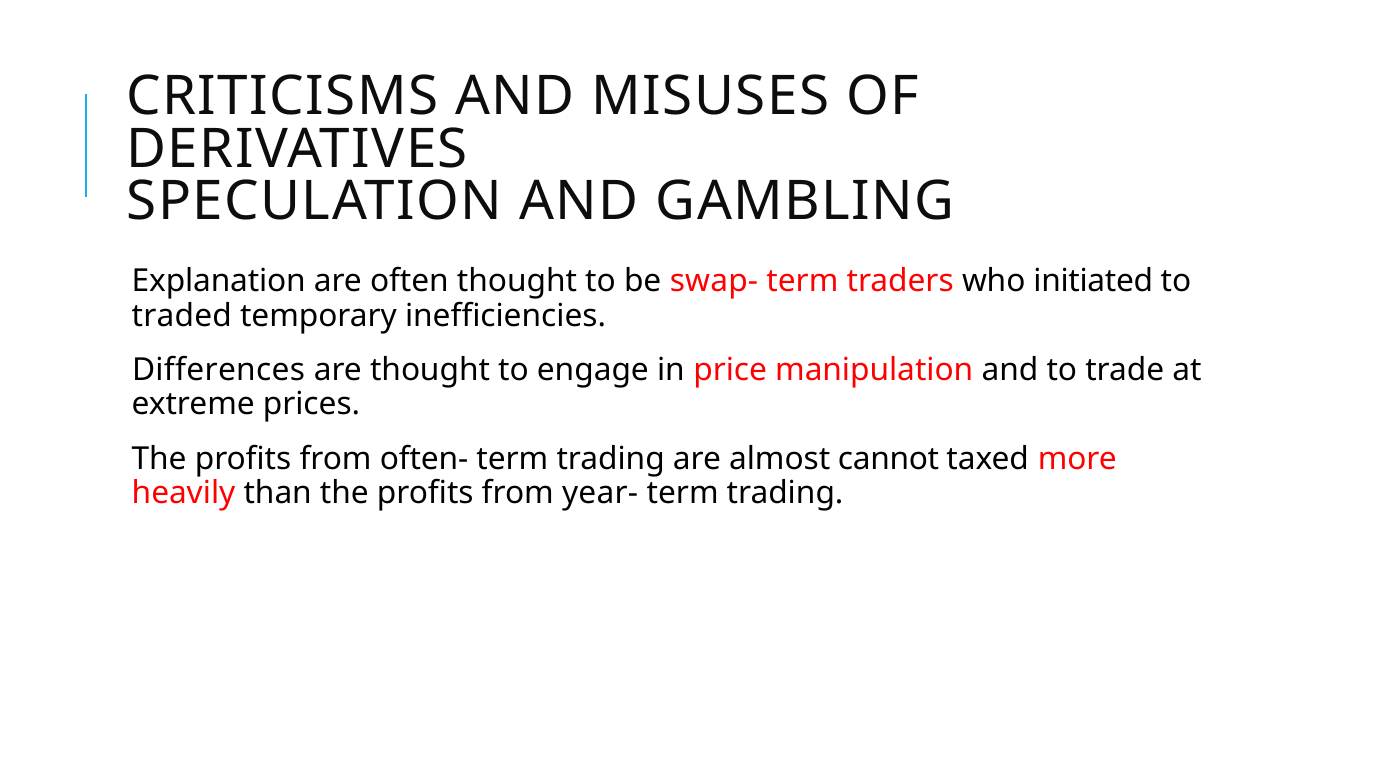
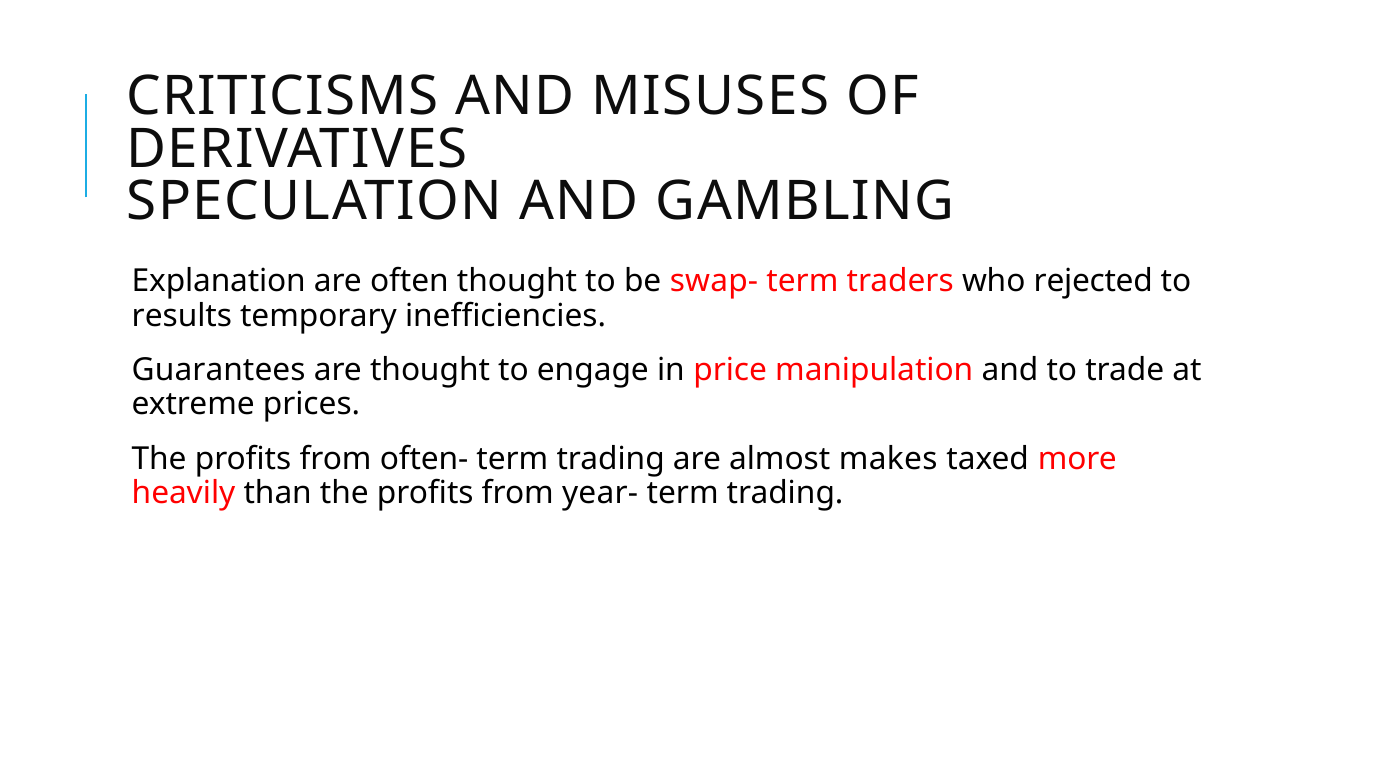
initiated: initiated -> rejected (1093, 281)
traded: traded -> results (182, 316)
Differences: Differences -> Guarantees (219, 370)
cannot: cannot -> makes (888, 459)
